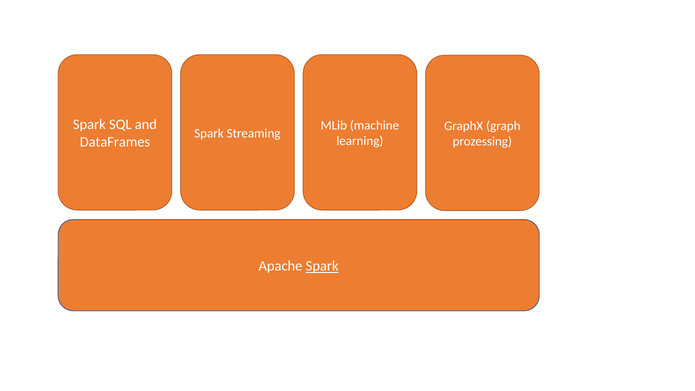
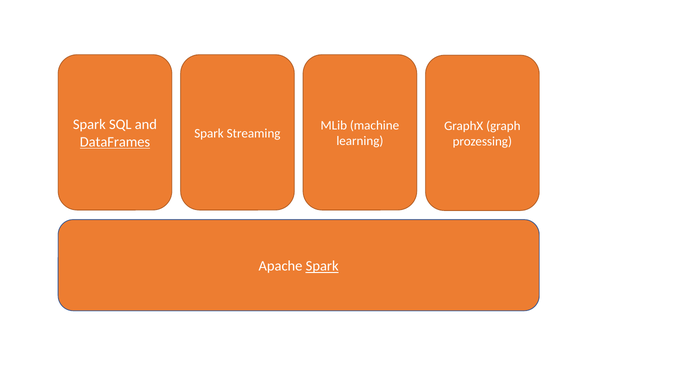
DataFrames underline: none -> present (115, 142)
